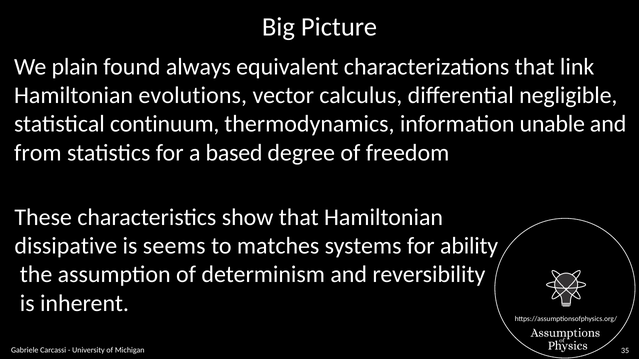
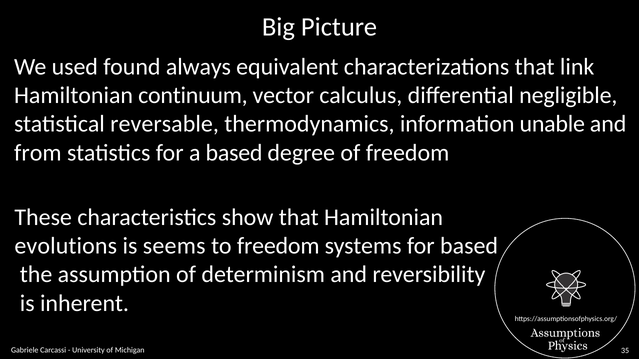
plain: plain -> used (75, 67)
evolutions: evolutions -> continuum (193, 95)
continuum: continuum -> reversable (165, 124)
dissipative: dissipative -> evolutions (66, 246)
to matches: matches -> freedom (278, 246)
for ability: ability -> based (469, 246)
